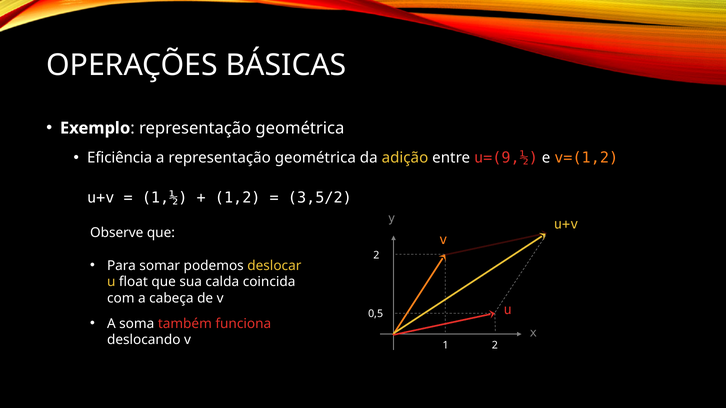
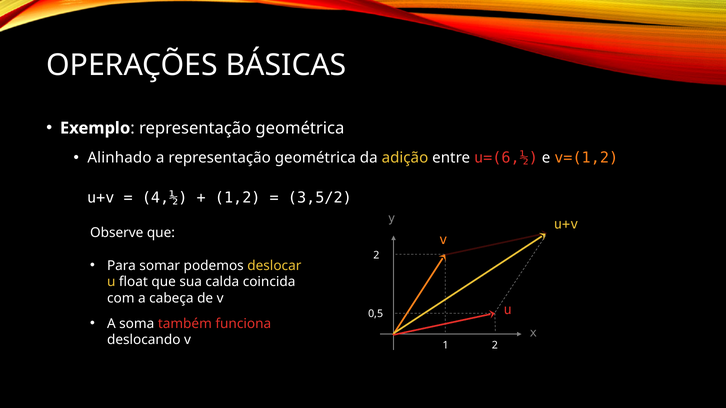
Eficiência: Eficiência -> Alinhado (120, 158)
u=(9,½: u=(9,½ -> u=(6,½ (506, 158)
1,½: 1,½ -> 4,½ (165, 198)
